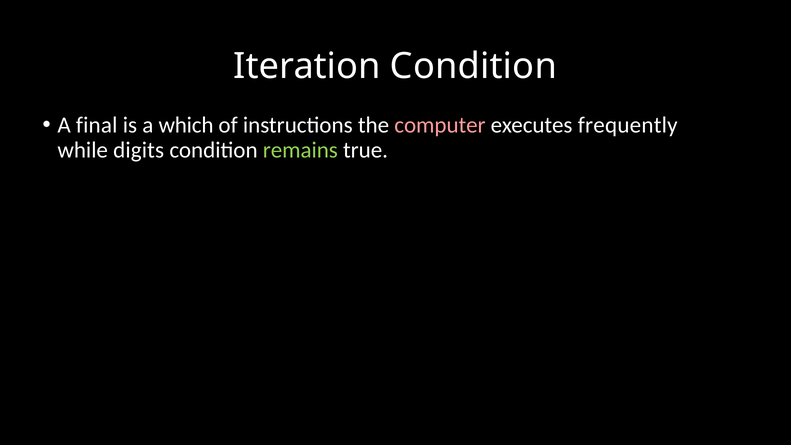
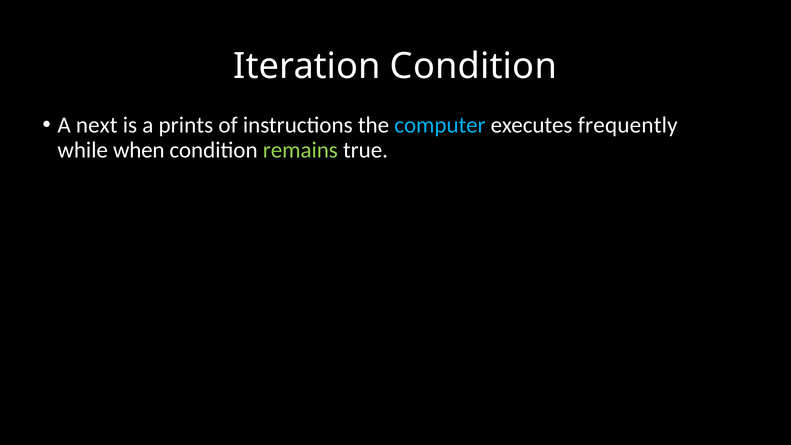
final: final -> next (97, 125)
which: which -> prints (186, 125)
computer colour: pink -> light blue (440, 125)
digits: digits -> when (139, 150)
